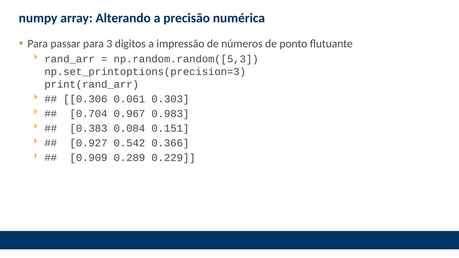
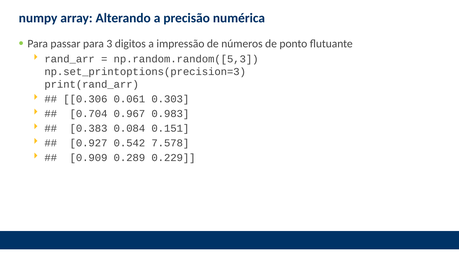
0.366: 0.366 -> 7.578 (170, 143)
